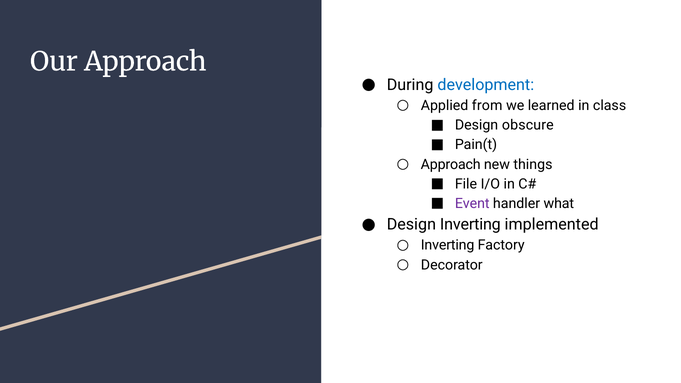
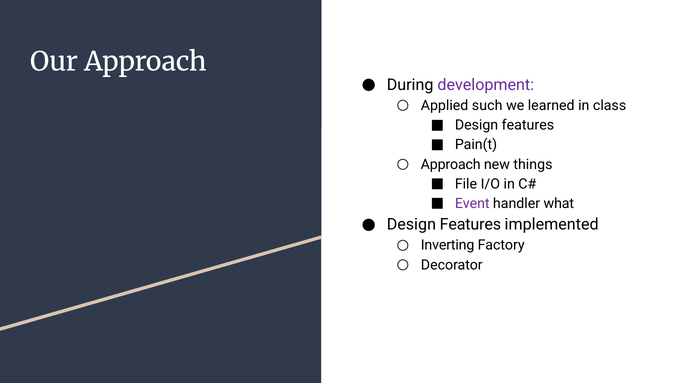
development colour: blue -> purple (486, 85)
from: from -> such (487, 106)
obscure: obscure -> features (528, 125)
Inverting: Inverting -> Features (470, 225)
